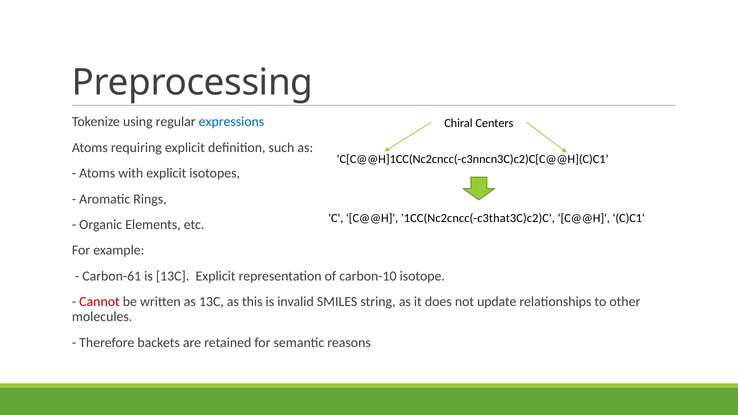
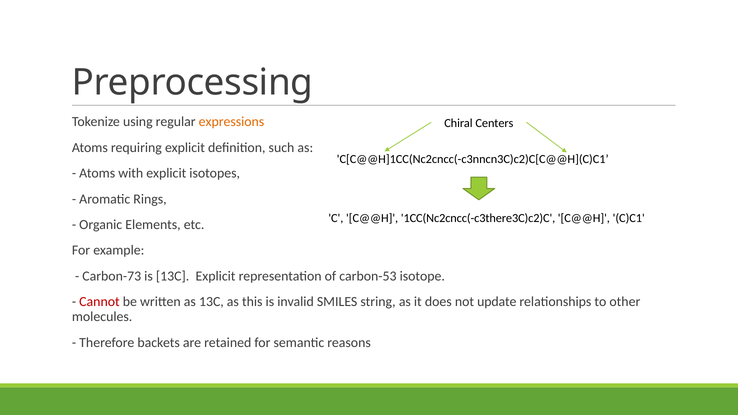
expressions colour: blue -> orange (231, 122)
1CC(Nc2cncc(-c3that3C)c2)C: 1CC(Nc2cncc(-c3that3C)c2)C -> 1CC(Nc2cncc(-c3there3C)c2)C (478, 218)
Carbon-61: Carbon-61 -> Carbon-73 (112, 276)
carbon-10: carbon-10 -> carbon-53 (368, 276)
